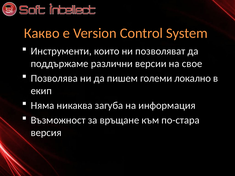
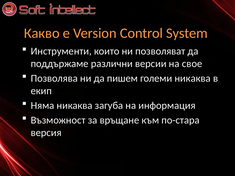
големи локално: локално -> никаква (193, 78)
